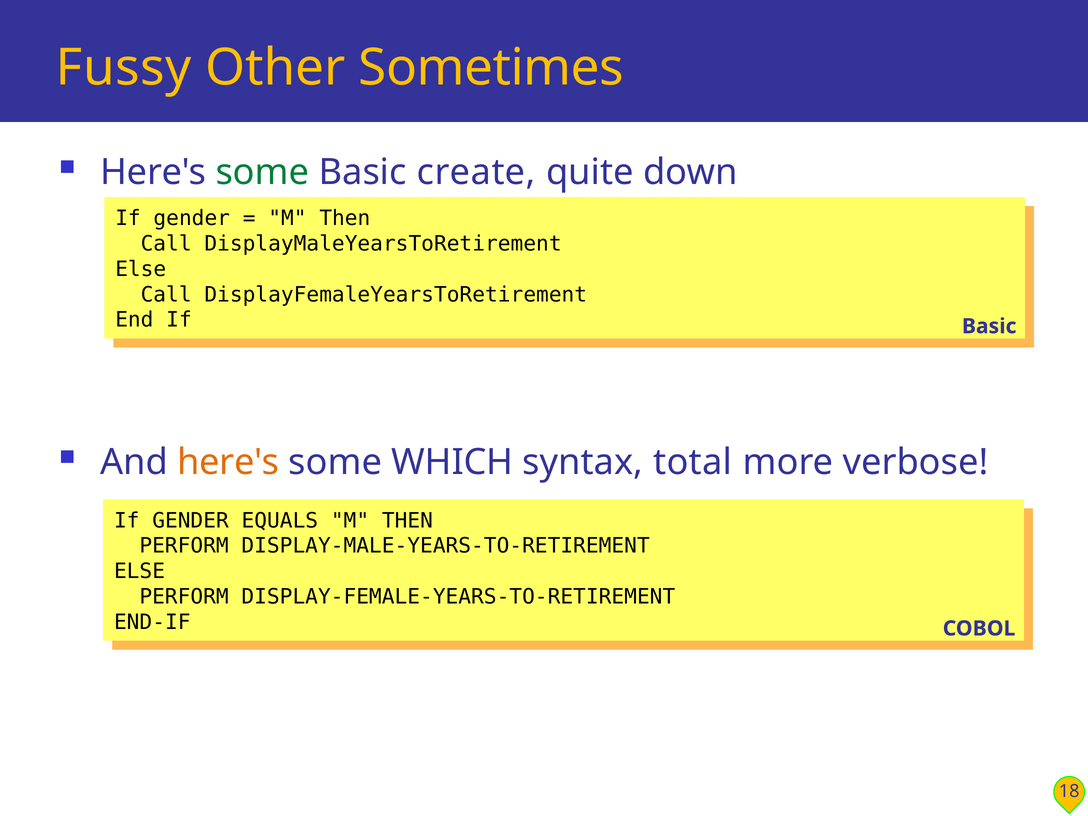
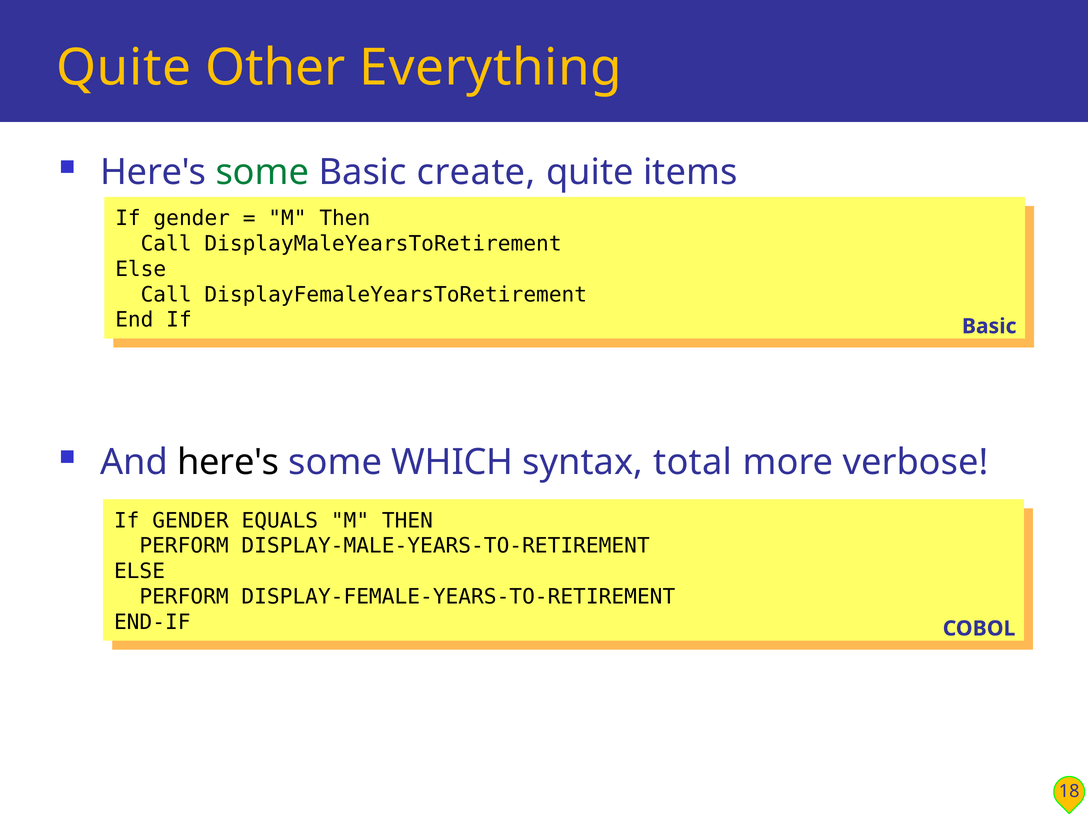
Fussy: Fussy -> Quite (124, 68)
Sometimes: Sometimes -> Everything (491, 68)
down: down -> items (690, 172)
here's colour: orange -> black (228, 462)
